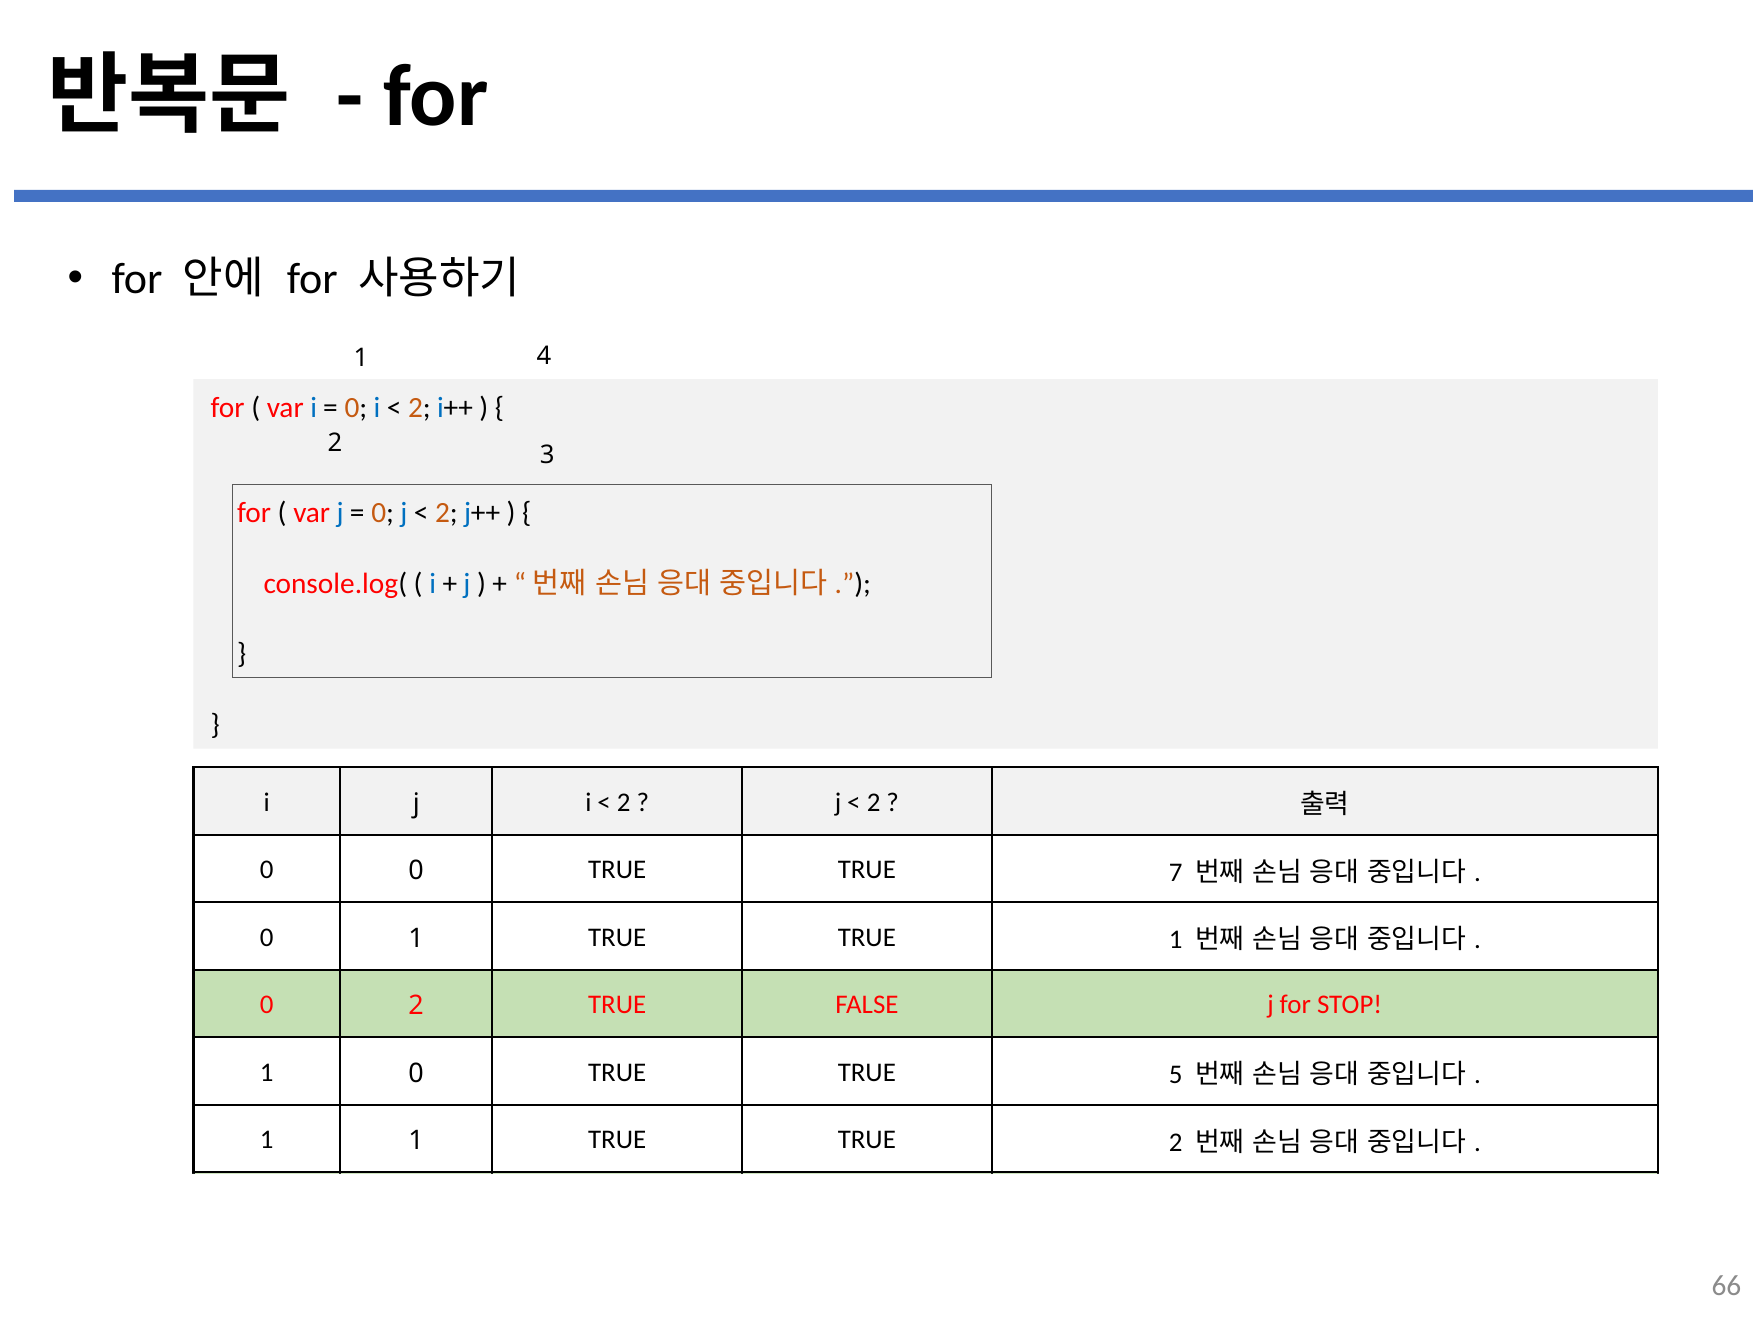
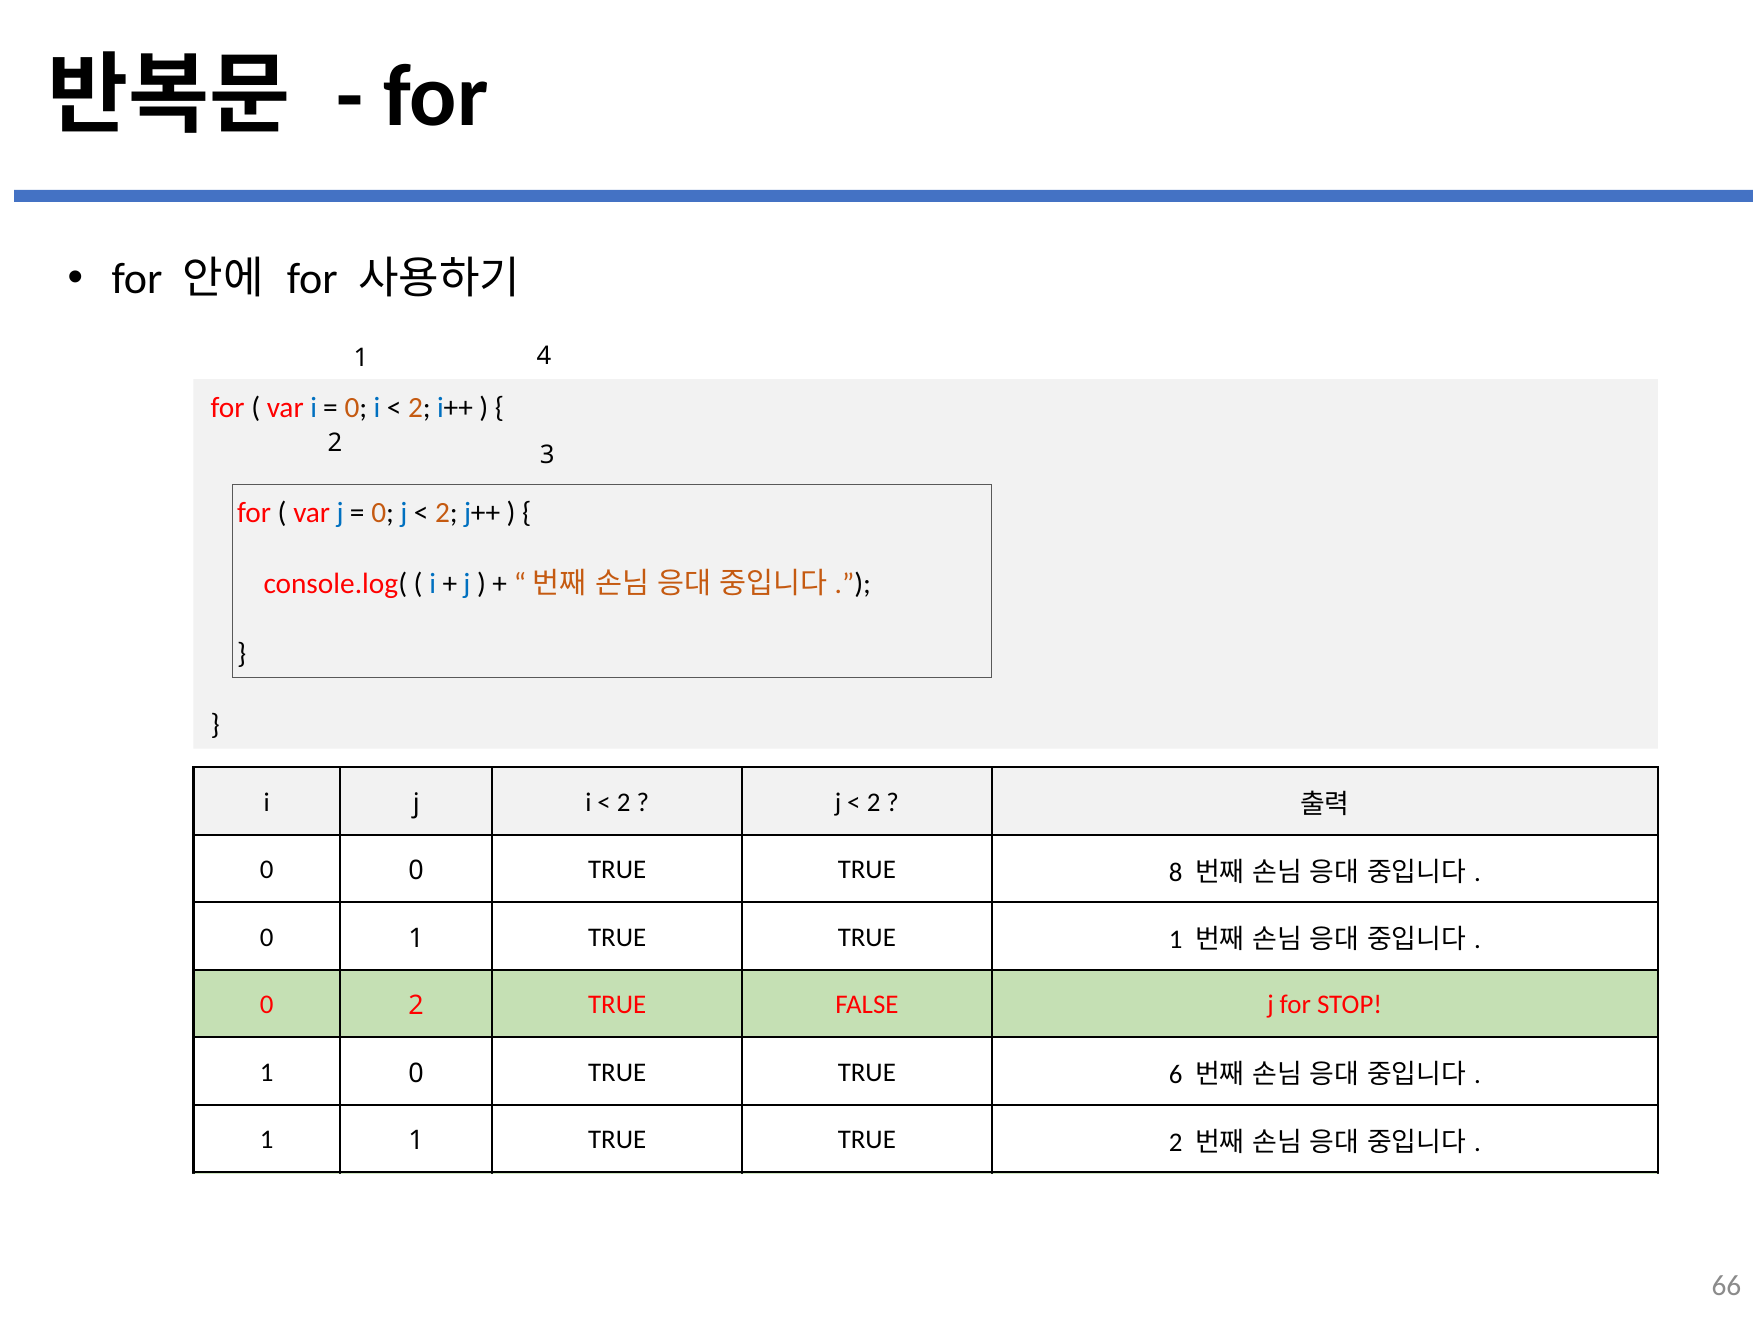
7: 7 -> 8 (1176, 873)
5: 5 -> 6 (1176, 1075)
